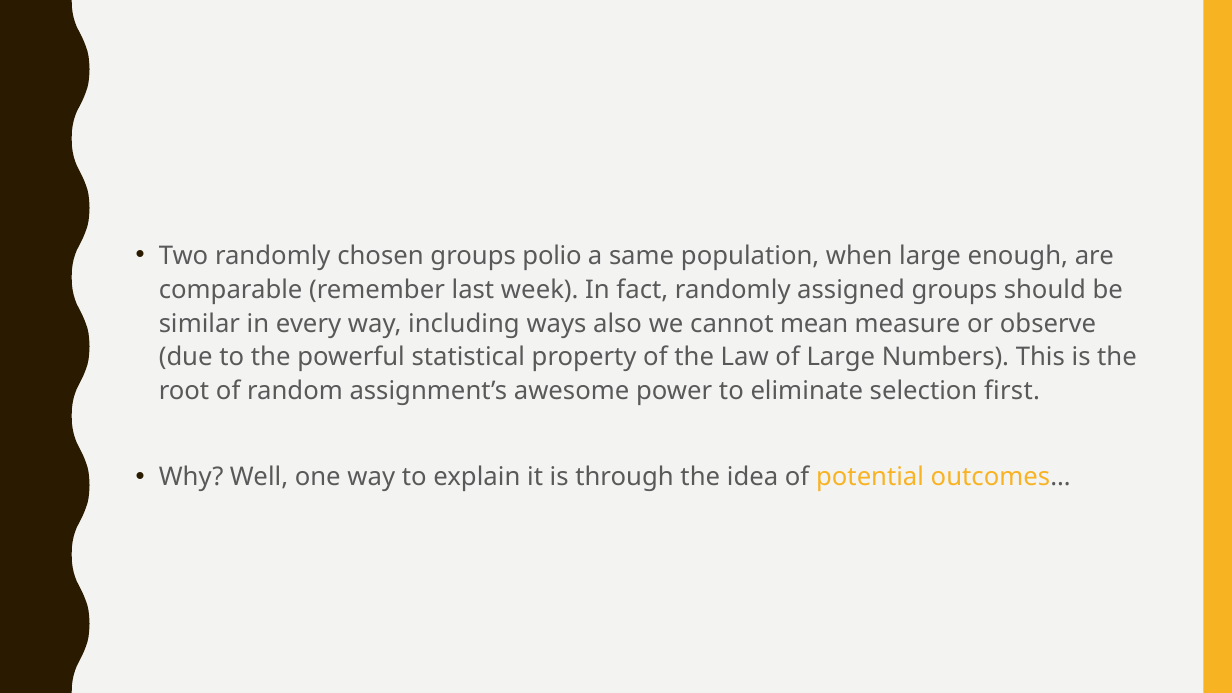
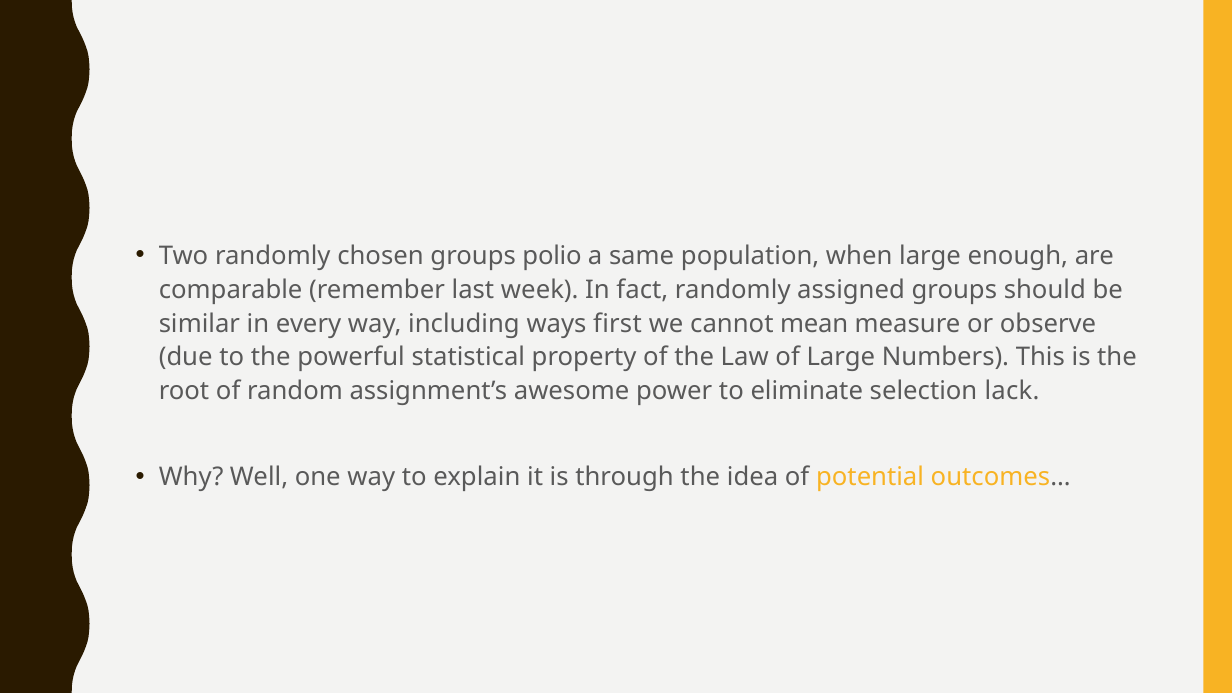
also: also -> first (617, 324)
first: first -> lack (1012, 391)
